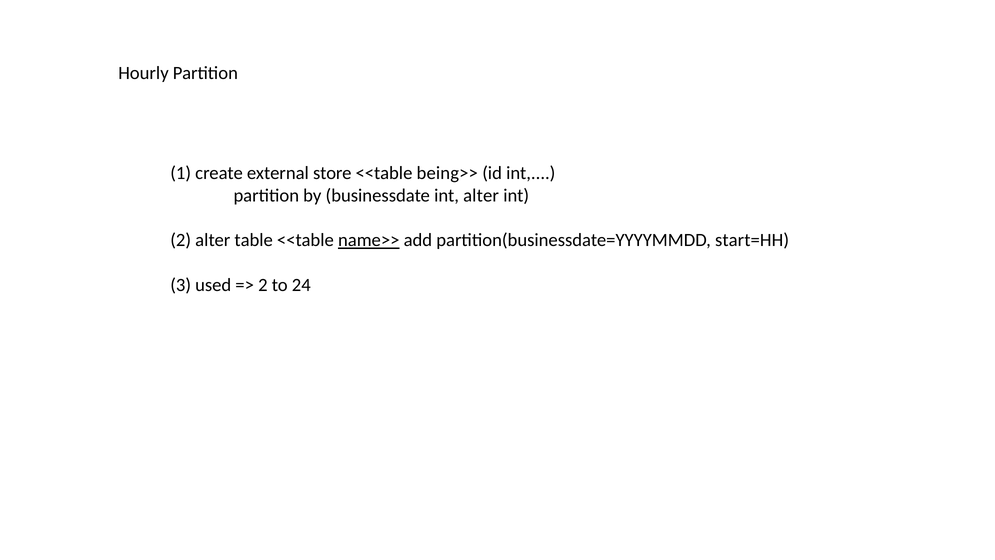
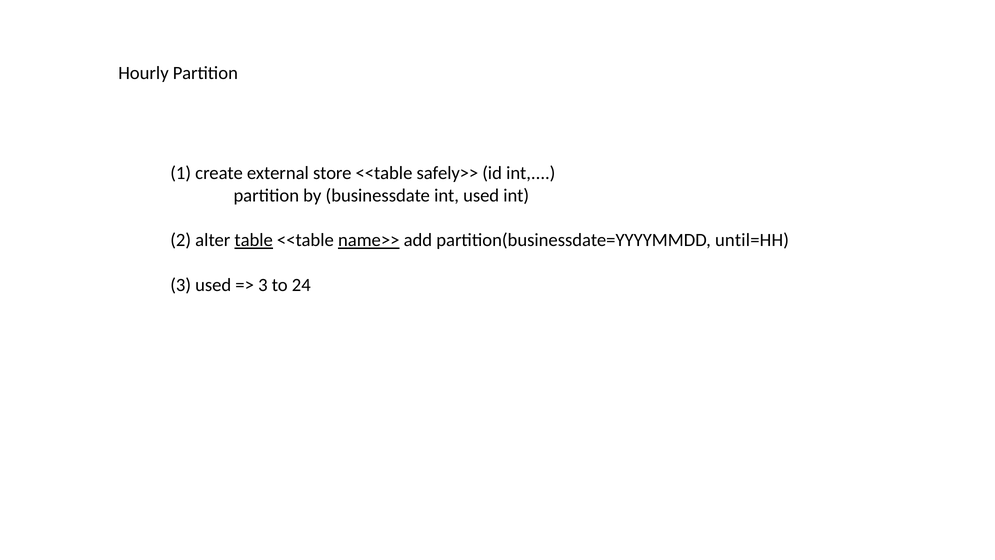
being>>: being>> -> safely>> (447, 173)
int alter: alter -> used (481, 195)
table underline: none -> present (254, 240)
start=HH: start=HH -> until=HH (752, 240)
2: 2 -> 3 (263, 285)
